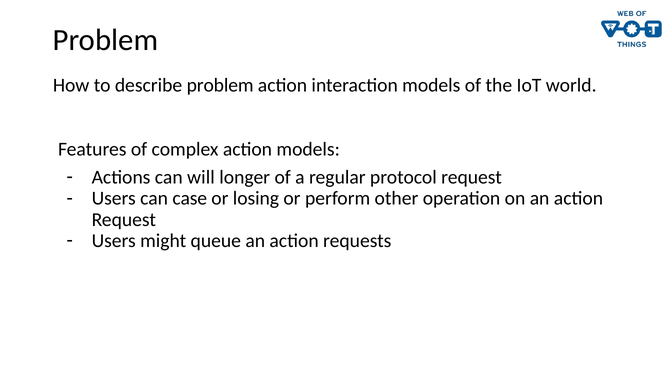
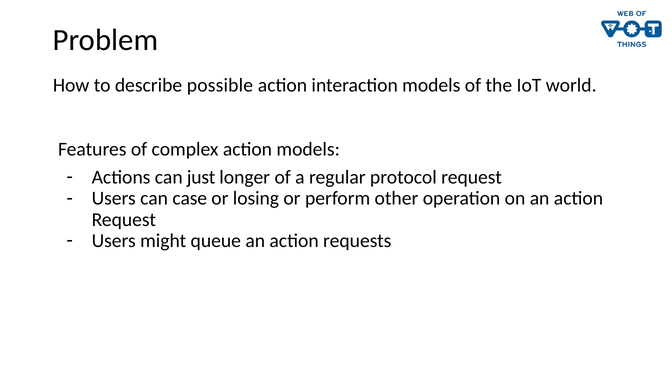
describe problem: problem -> possible (220, 85)
will: will -> just (201, 177)
